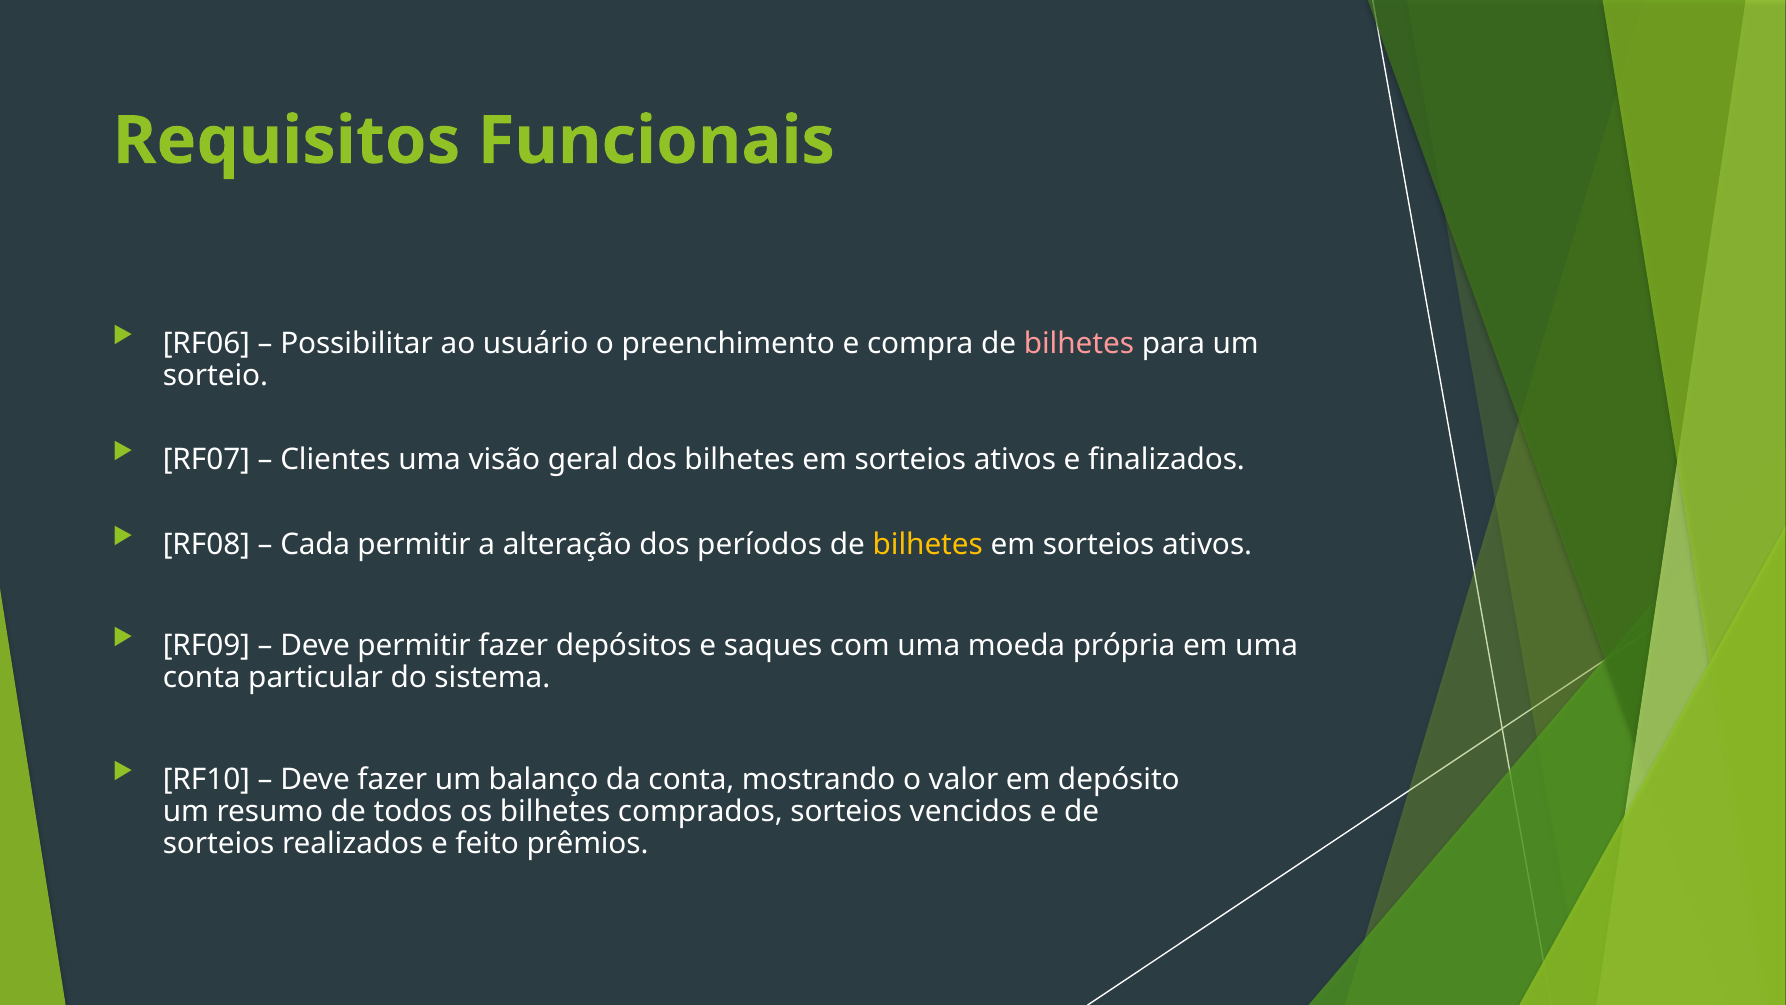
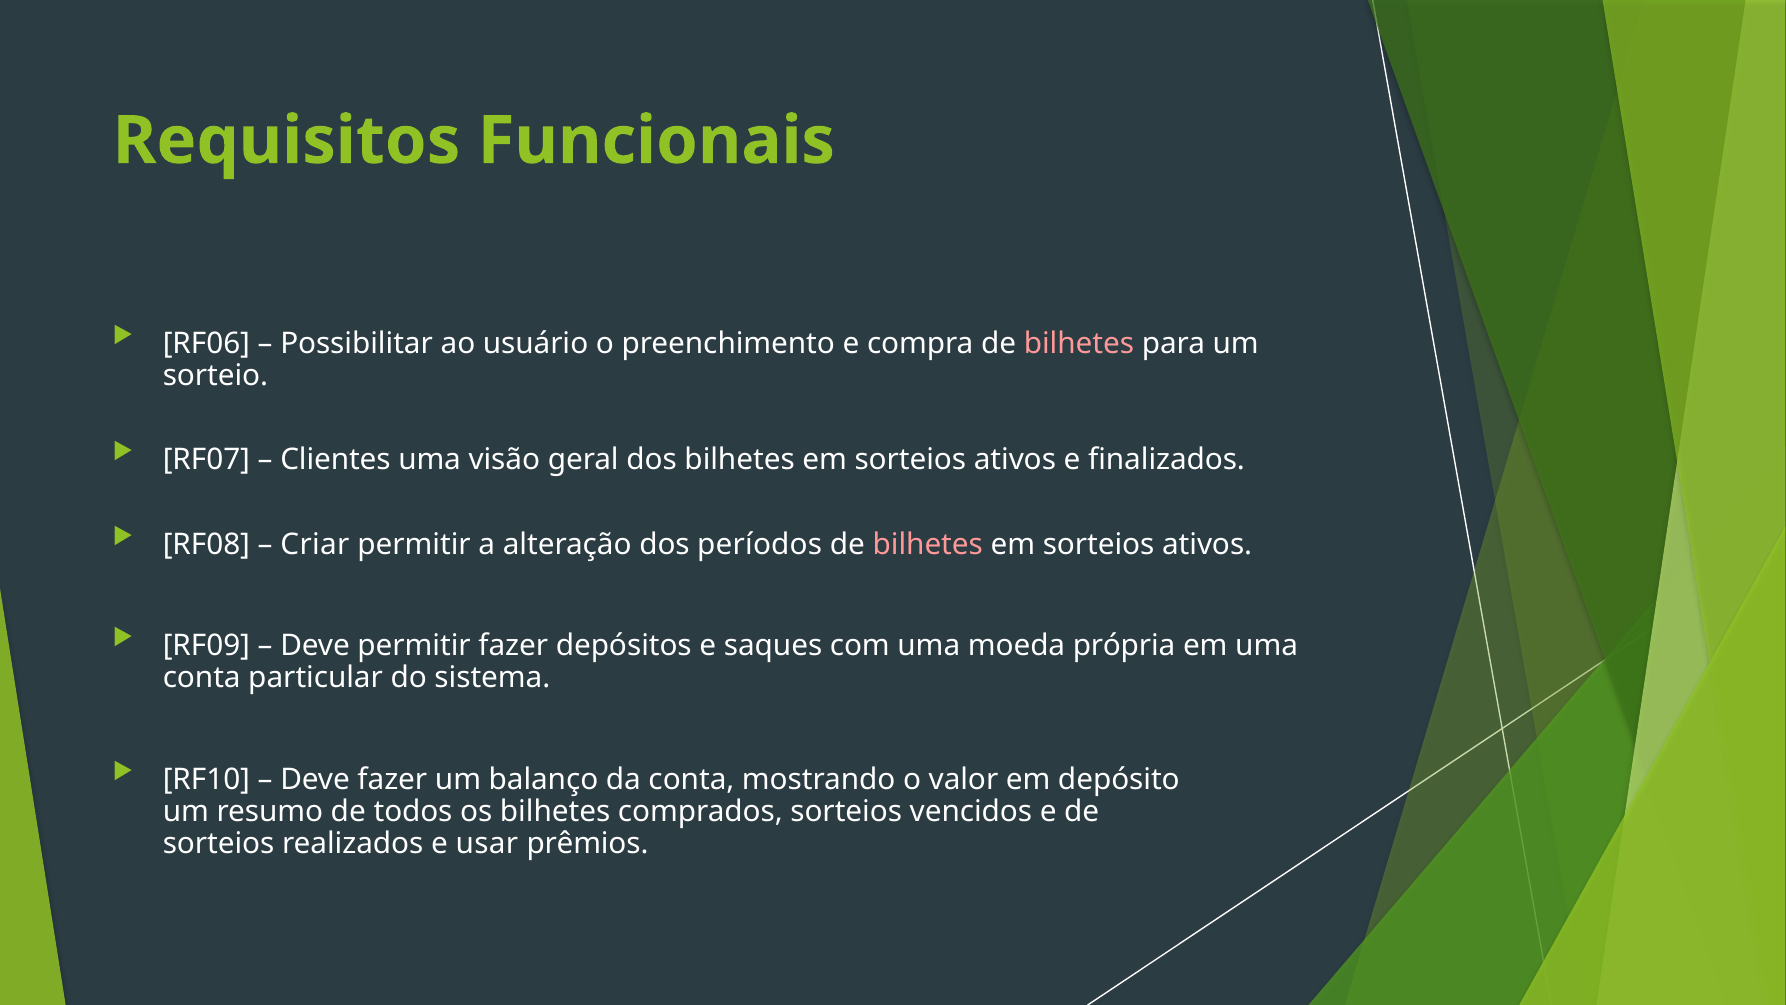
Cada: Cada -> Criar (315, 544)
bilhetes colour: yellow -> pink (928, 544)
feito: feito -> usar (487, 843)
